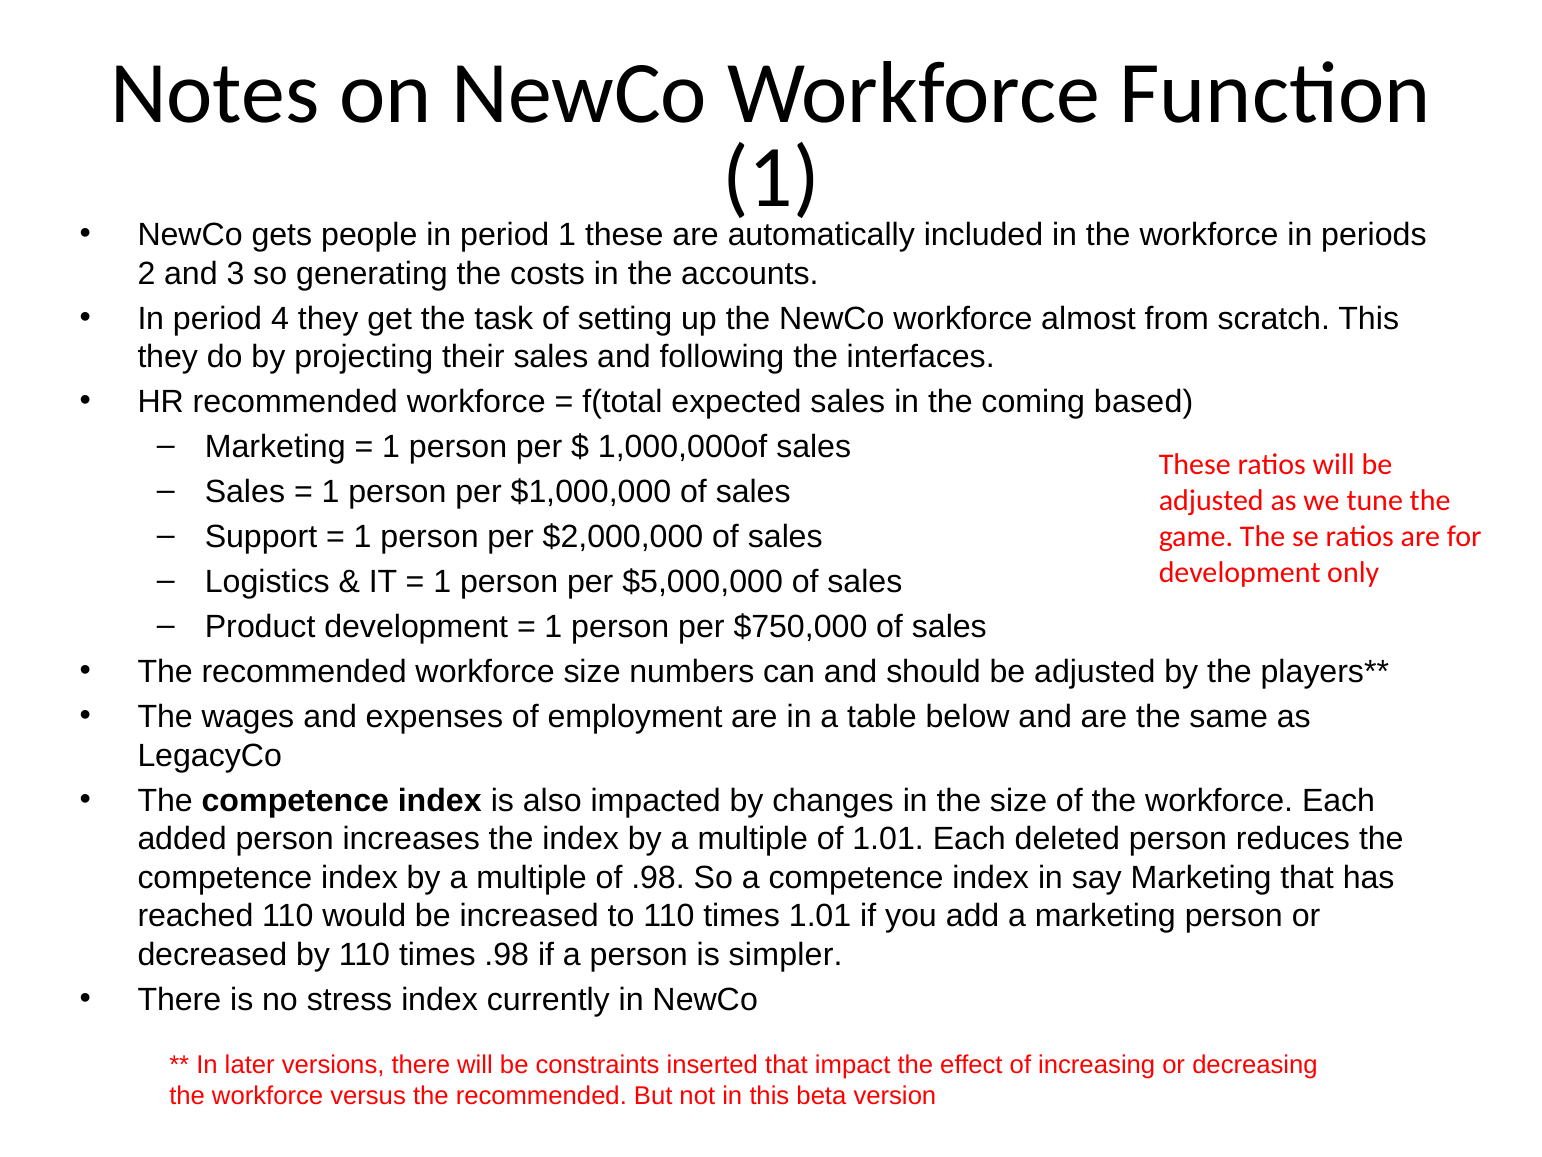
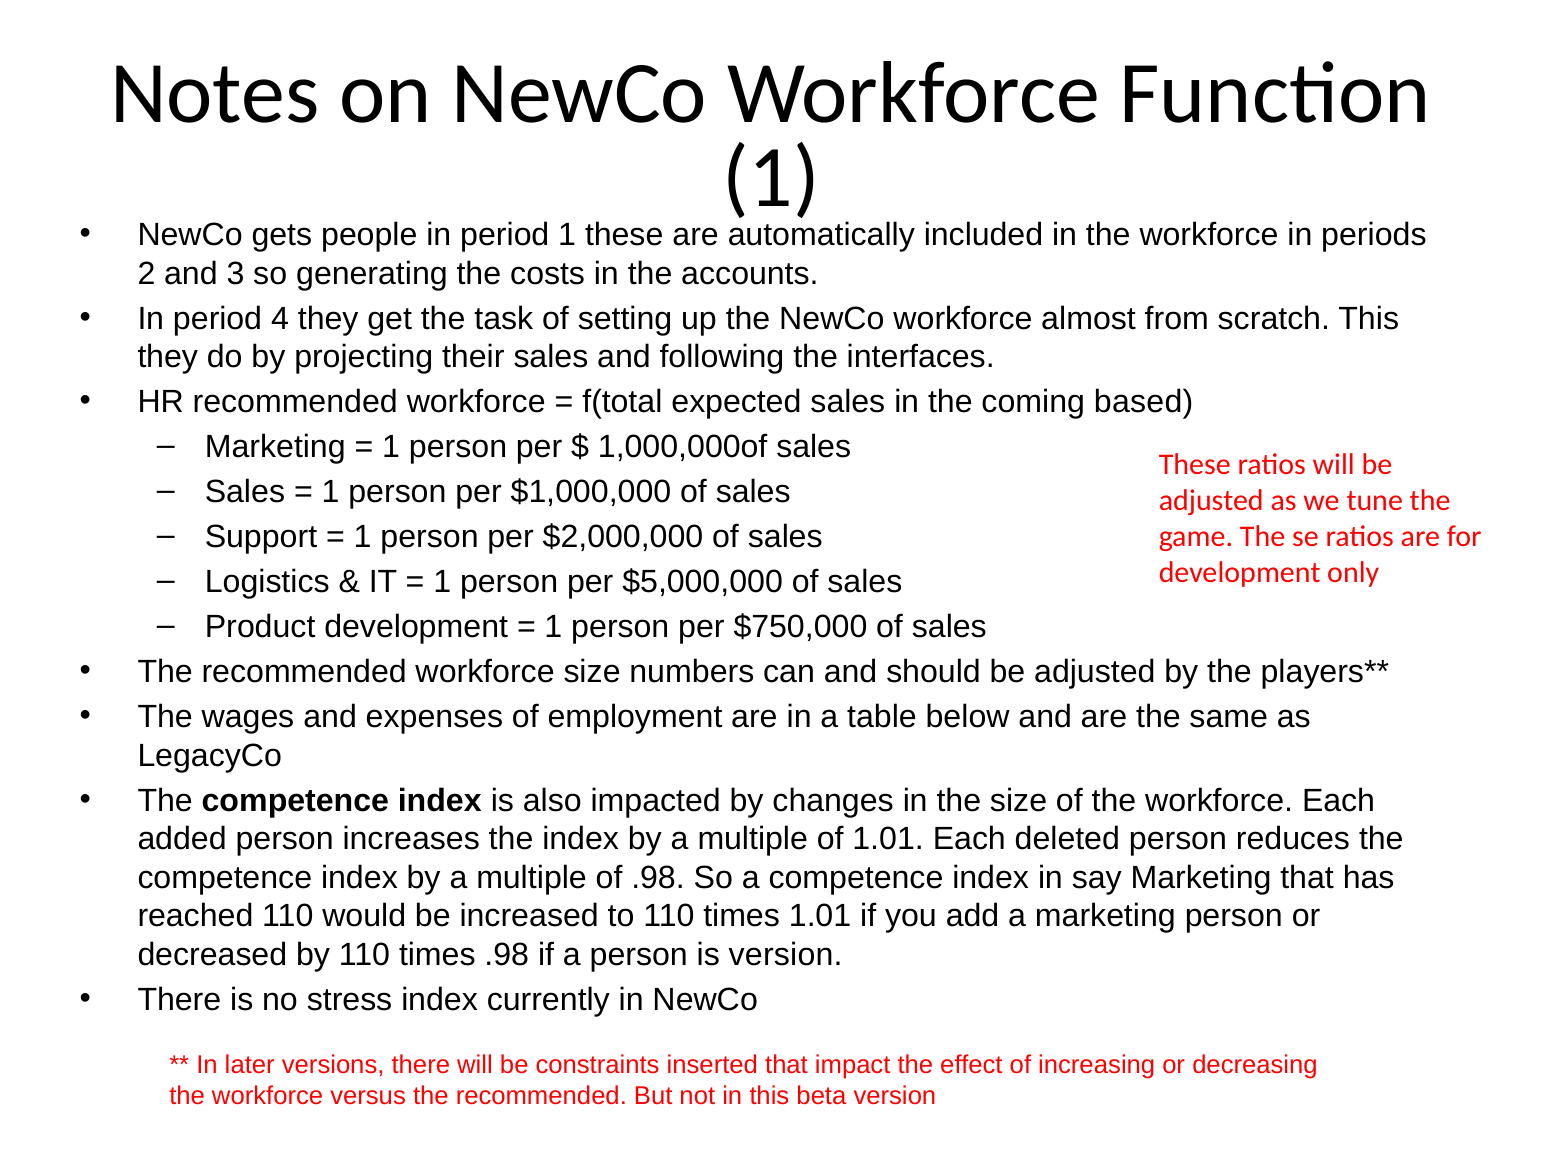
is simpler: simpler -> version (786, 955)
